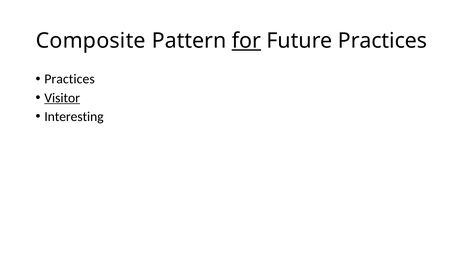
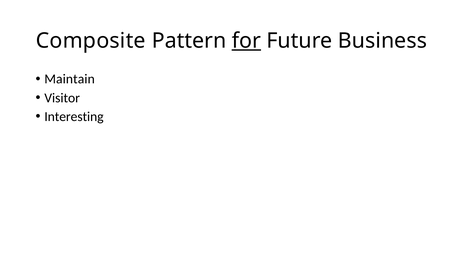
Future Practices: Practices -> Business (382, 41)
Practices: Practices -> Maintain (70, 79)
Visitor underline: present -> none (62, 98)
